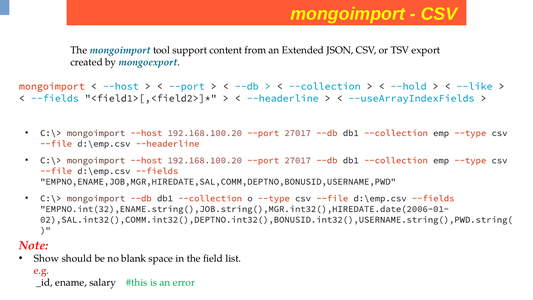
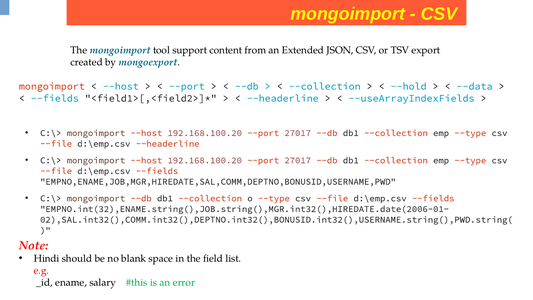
--like: --like -> --data (475, 86)
Show: Show -> Hindi (47, 258)
